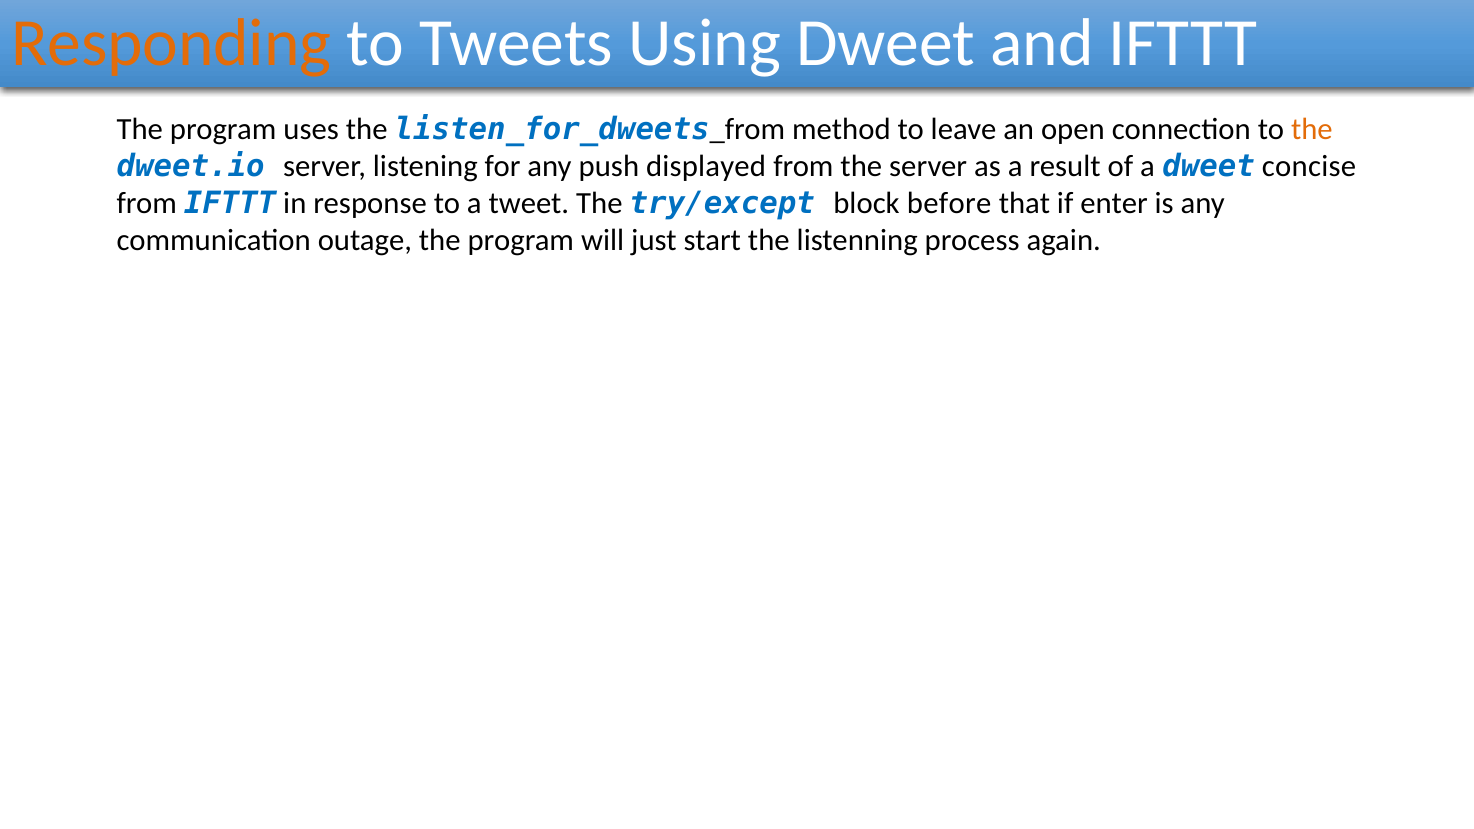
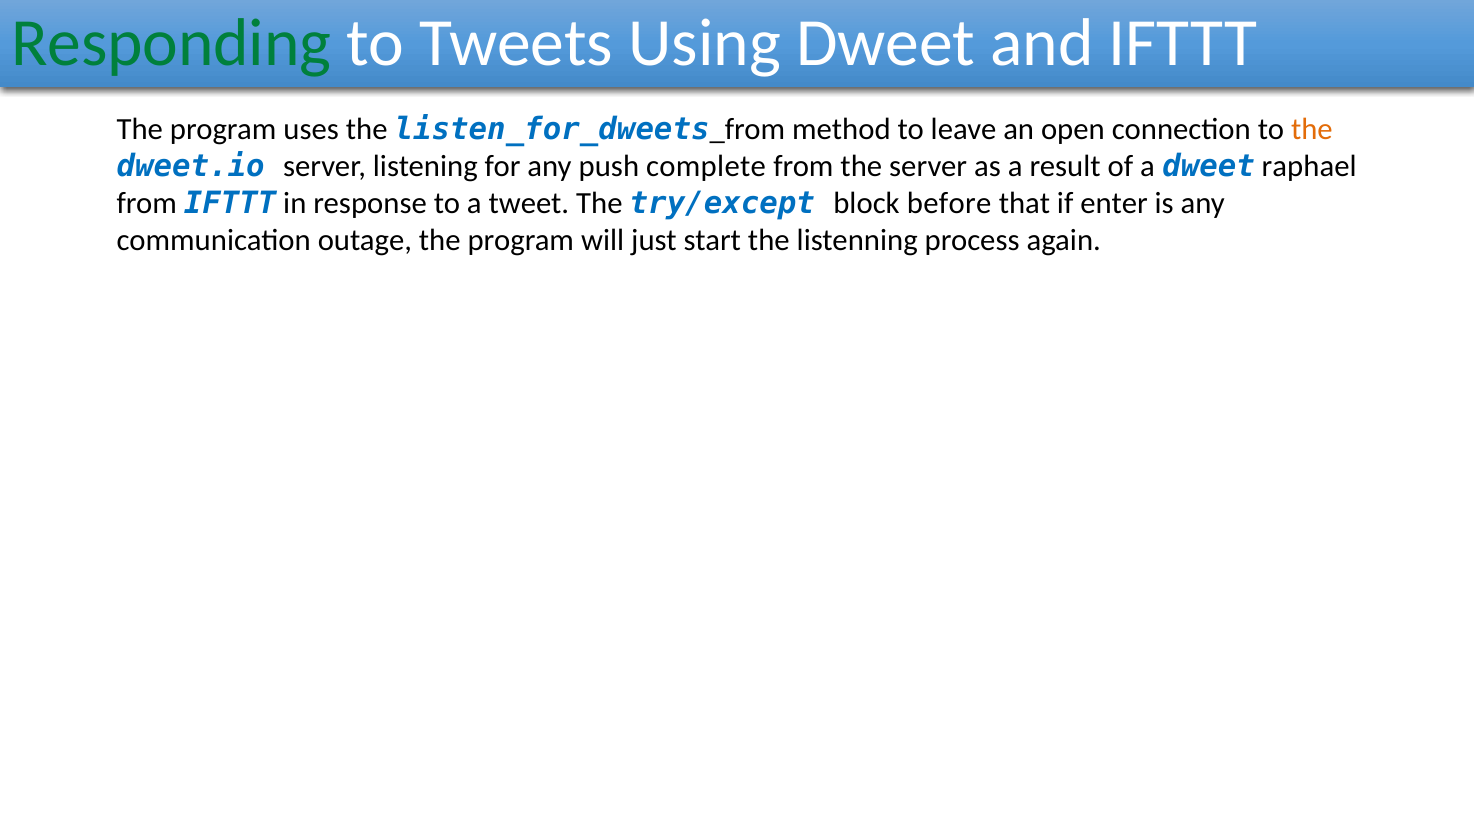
Responding colour: orange -> green (171, 43)
displayed: displayed -> complete (706, 167)
concise: concise -> raphael (1309, 167)
